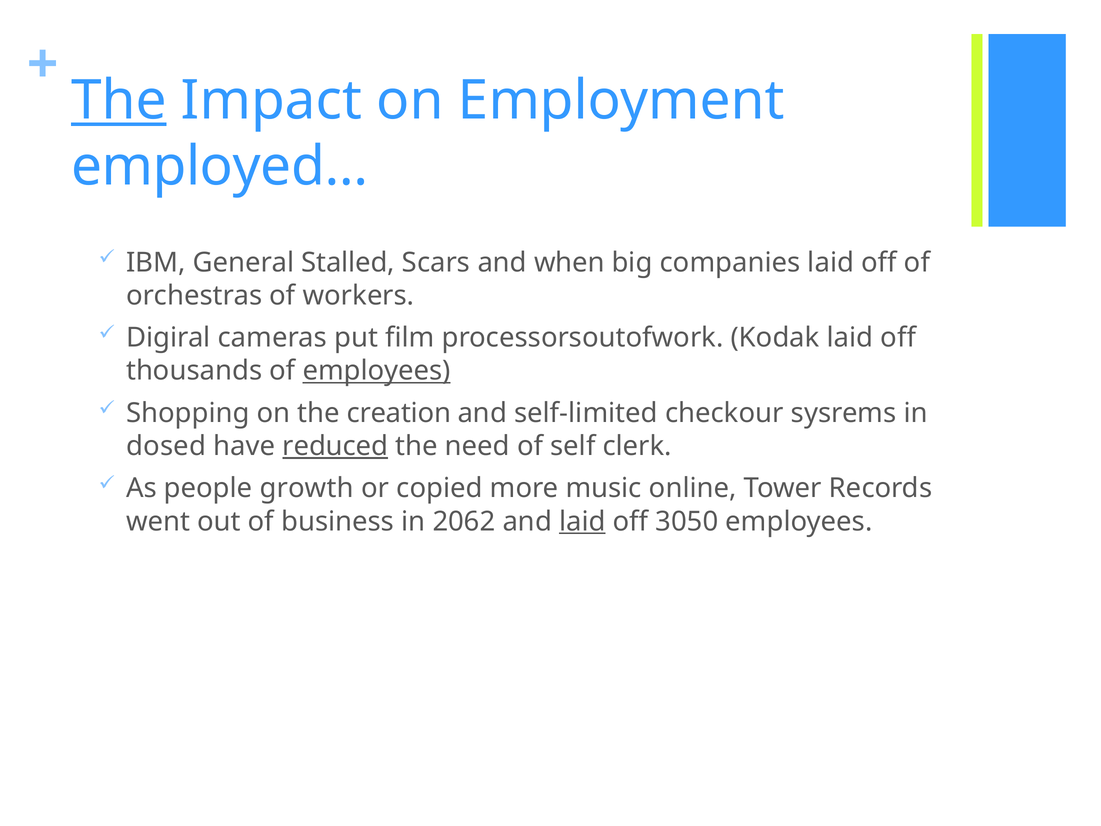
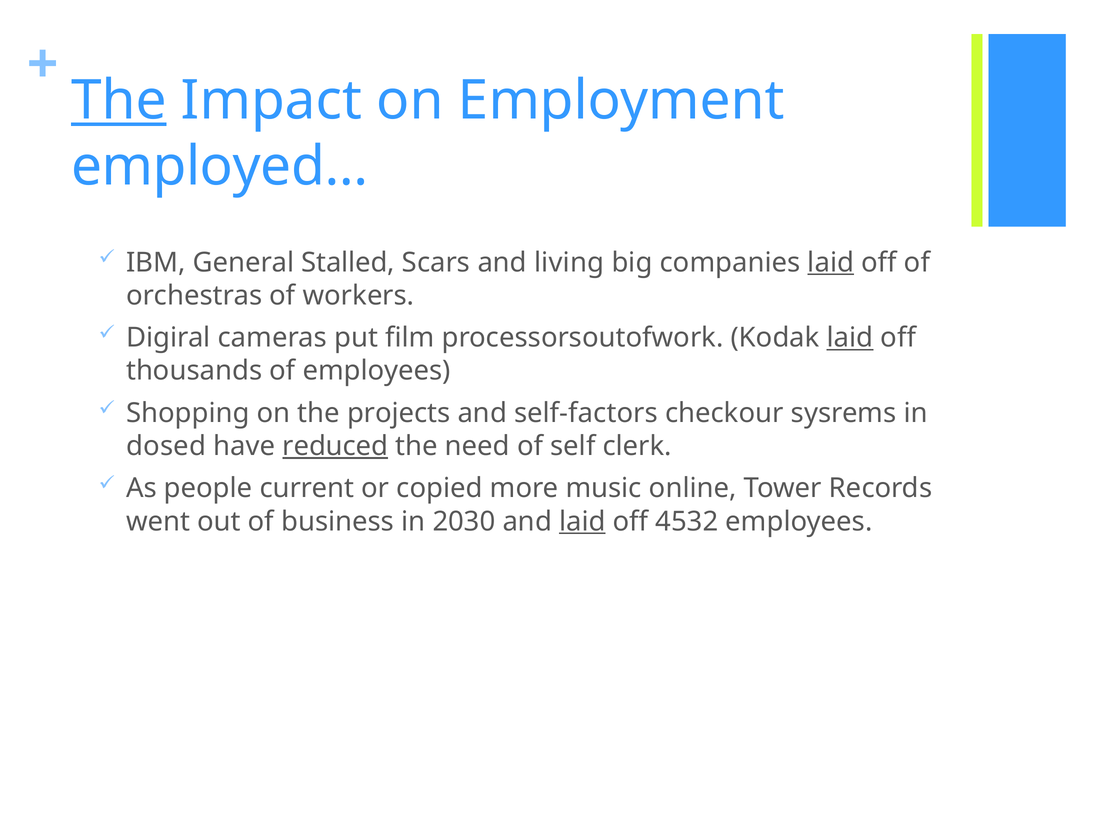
when: when -> living (569, 262)
laid underline: none -> present (831, 262)
laid underline: none -> present (850, 338)
employees underline: present -> none (377, 371)
creation: creation -> projects (399, 413)
self-limited: self-limited -> self-factors (586, 413)
growth: growth -> current (307, 488)
2062: 2062 -> 2030 (464, 521)
3050: 3050 -> 4532 (687, 521)
